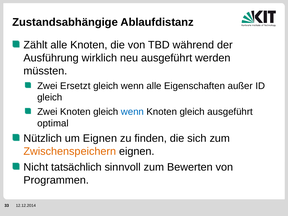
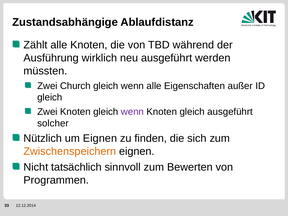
Ersetzt: Ersetzt -> Church (75, 86)
wenn colour: blue -> purple (132, 112)
optimal: optimal -> solcher (53, 123)
